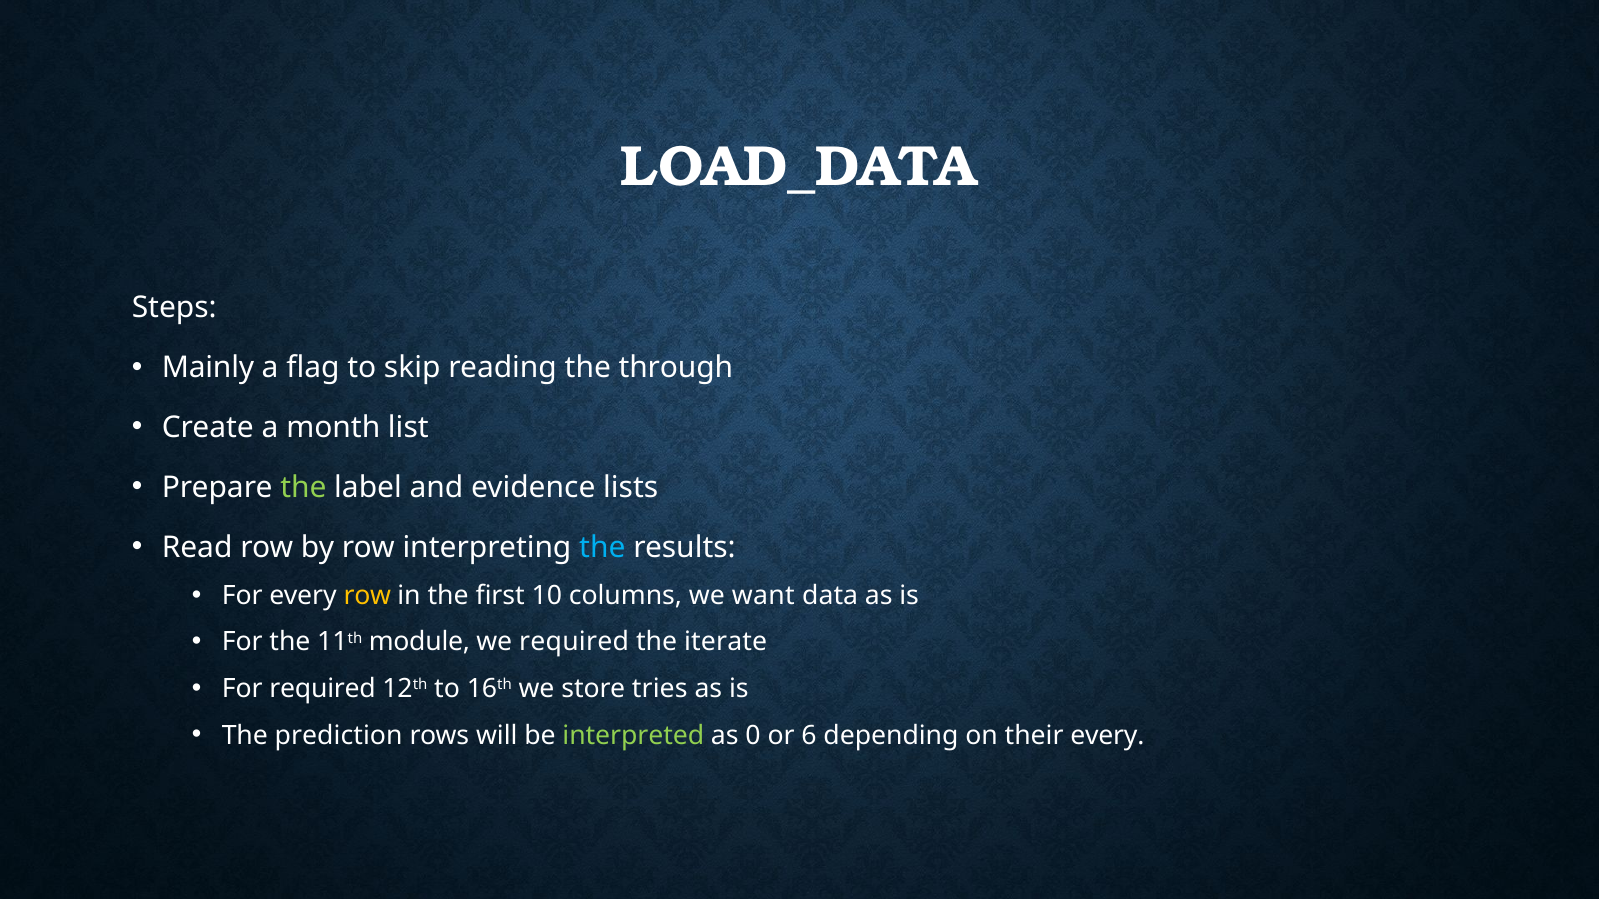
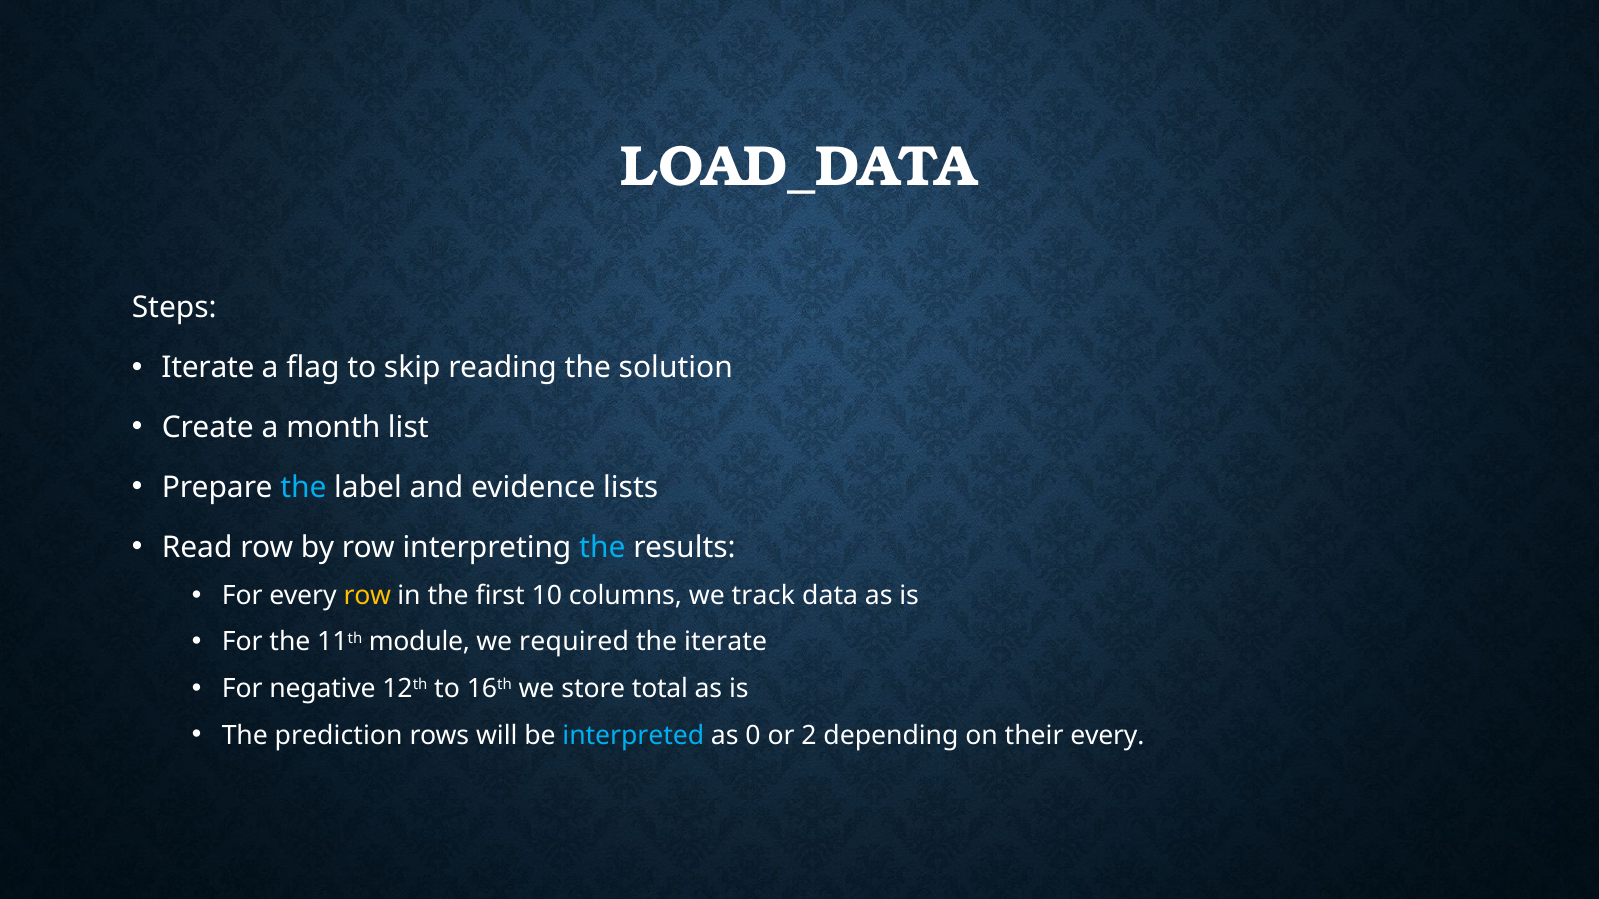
Mainly: Mainly -> Iterate (208, 368)
through: through -> solution (676, 368)
the colour: light green -> light blue (303, 488)
want: want -> track (763, 596)
For required: required -> negative (323, 689)
tries: tries -> total (660, 689)
interpreted colour: light green -> light blue (633, 736)
6: 6 -> 2 (809, 736)
